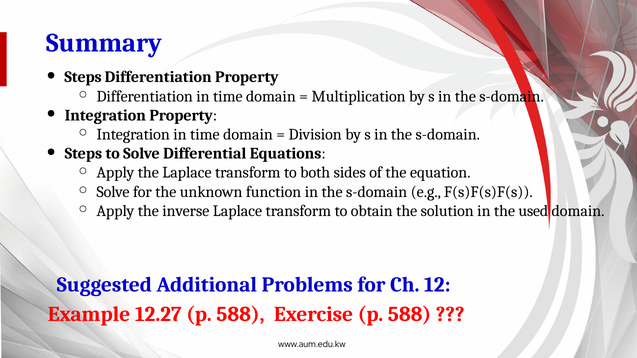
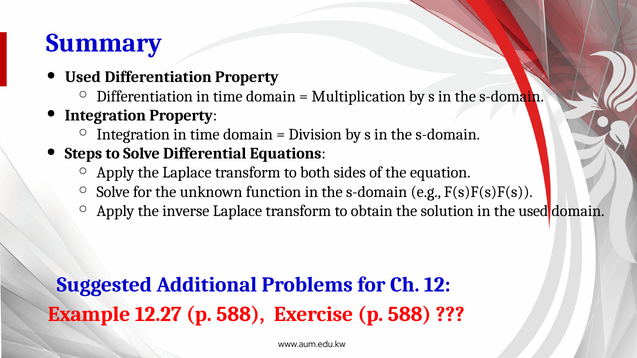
Steps: Steps -> Used (83, 77)
